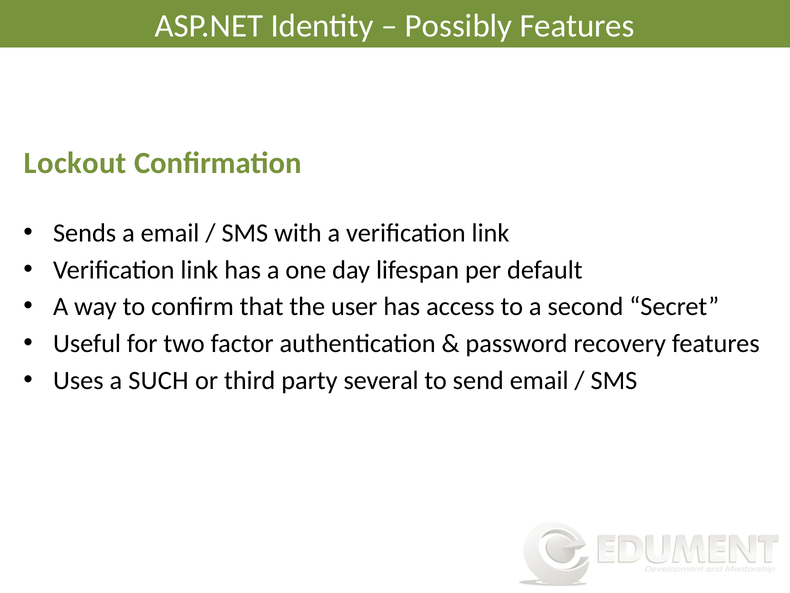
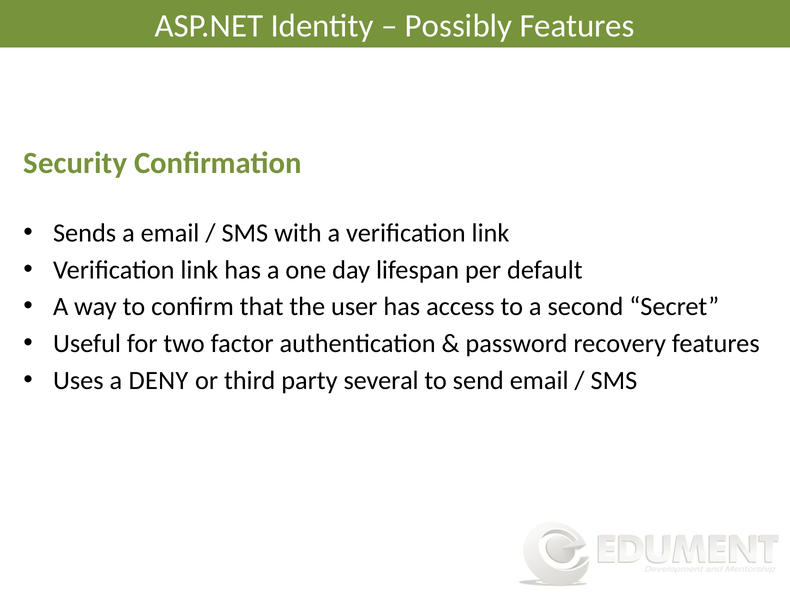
Lockout: Lockout -> Security (75, 163)
SUCH: SUCH -> DENY (158, 380)
